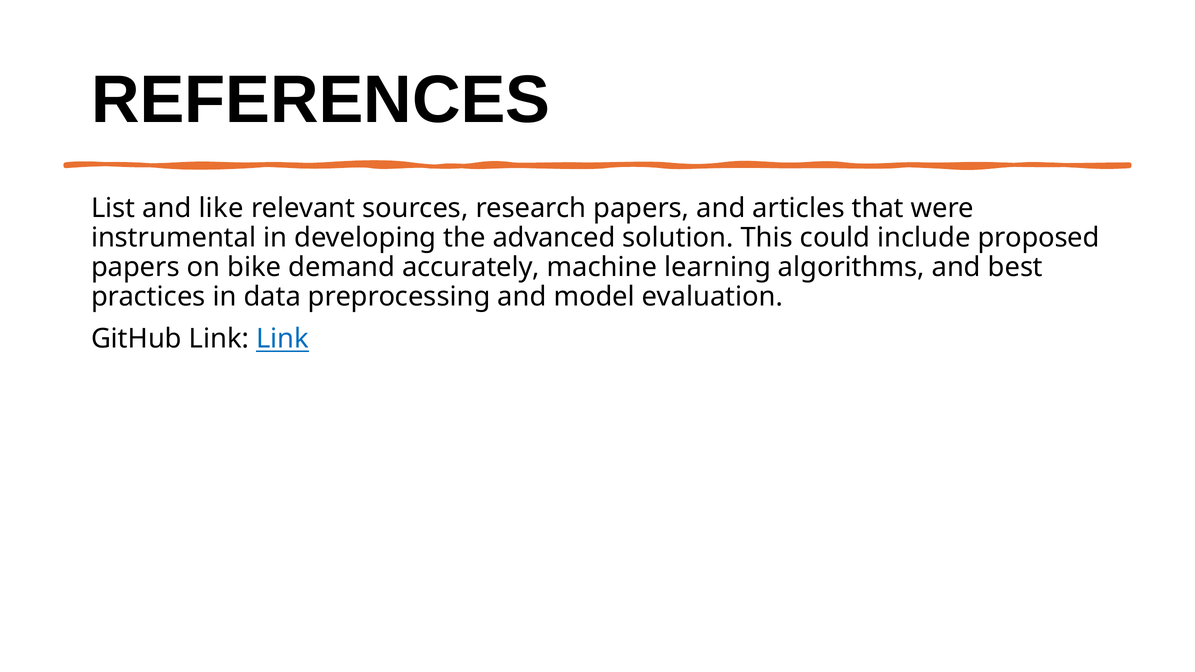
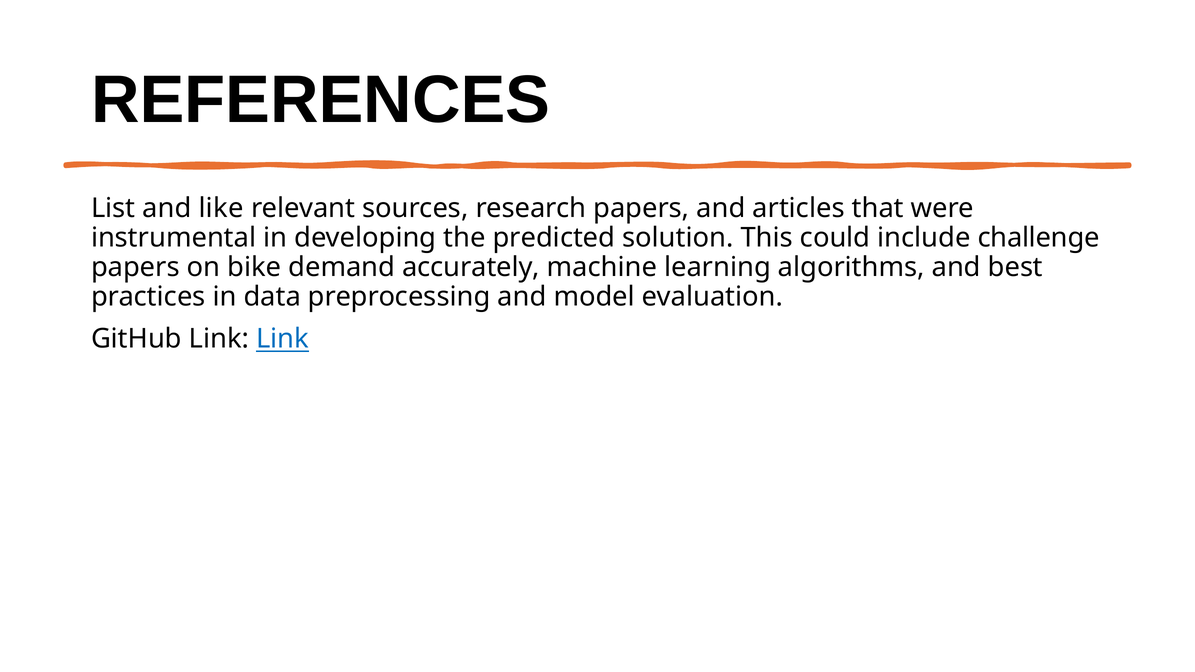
advanced: advanced -> predicted (554, 238)
proposed: proposed -> challenge (1039, 238)
